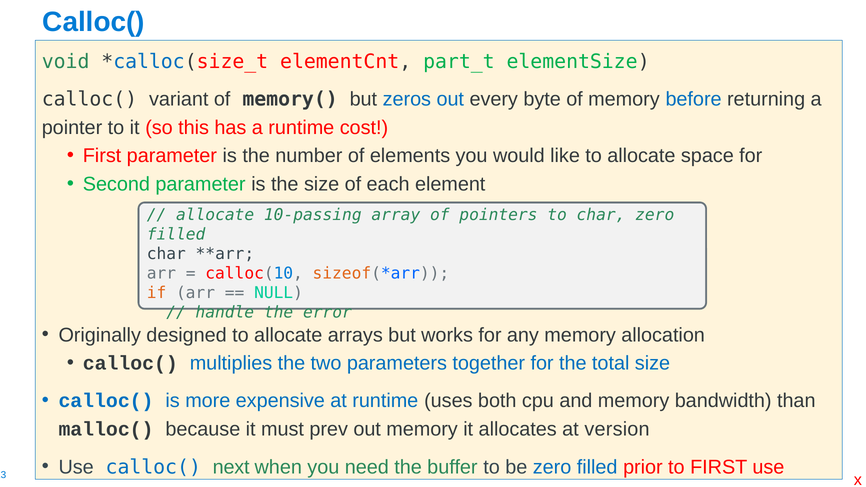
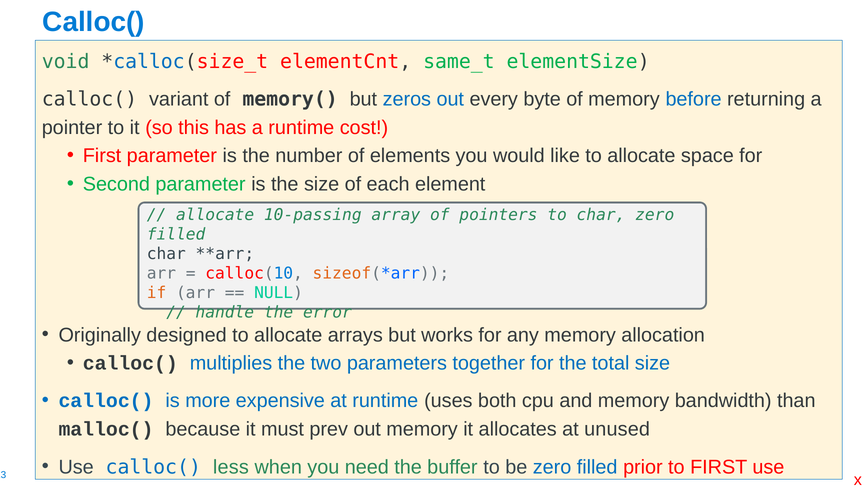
part_t: part_t -> same_t (459, 61)
version: version -> unused (617, 430)
next: next -> less (231, 467)
